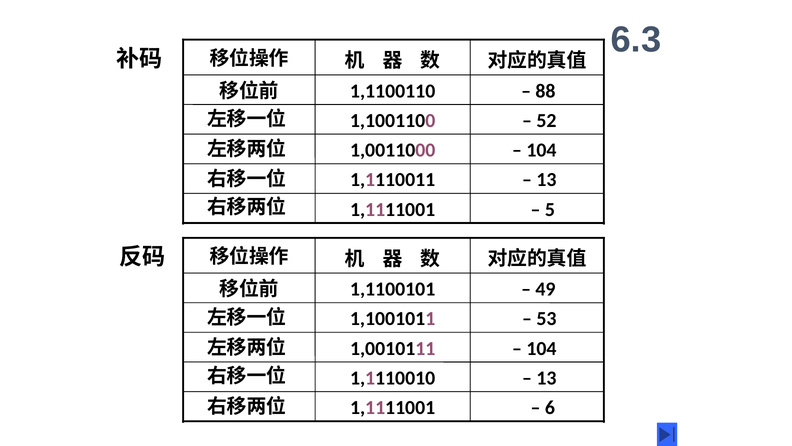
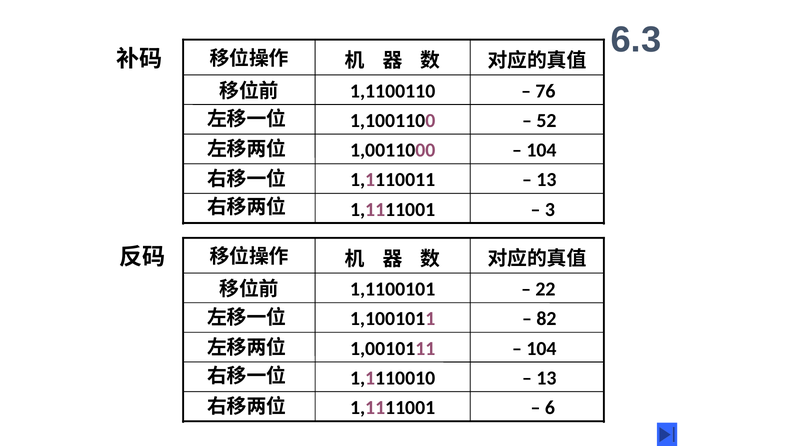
88: 88 -> 76 (545, 91)
5: 5 -> 3 (550, 209)
49: 49 -> 22 (545, 289)
53: 53 -> 82 (546, 319)
